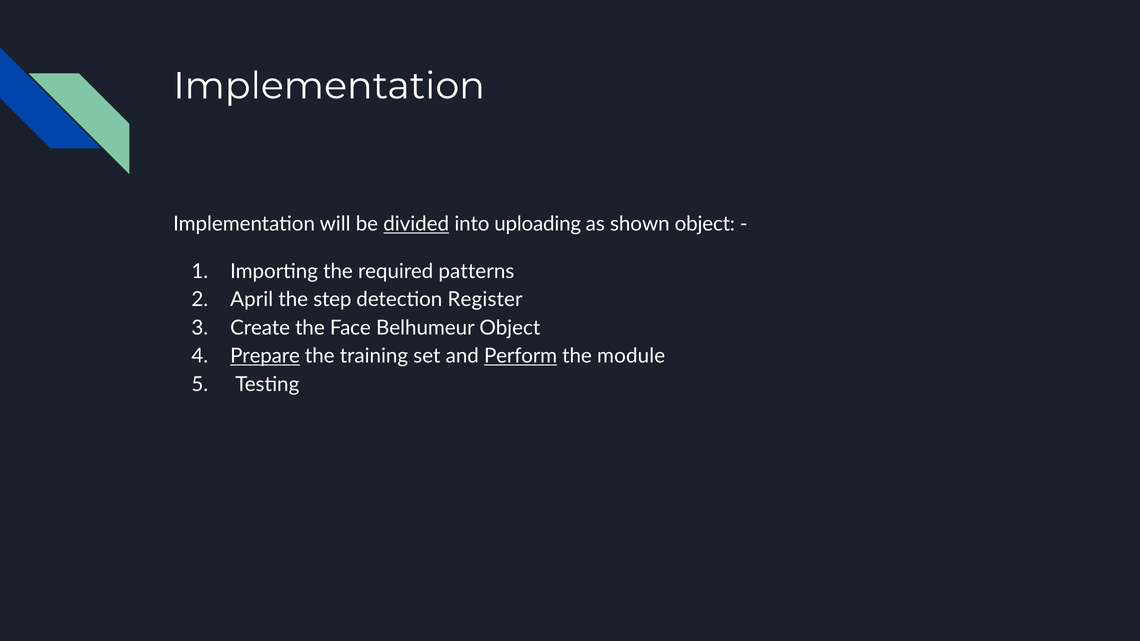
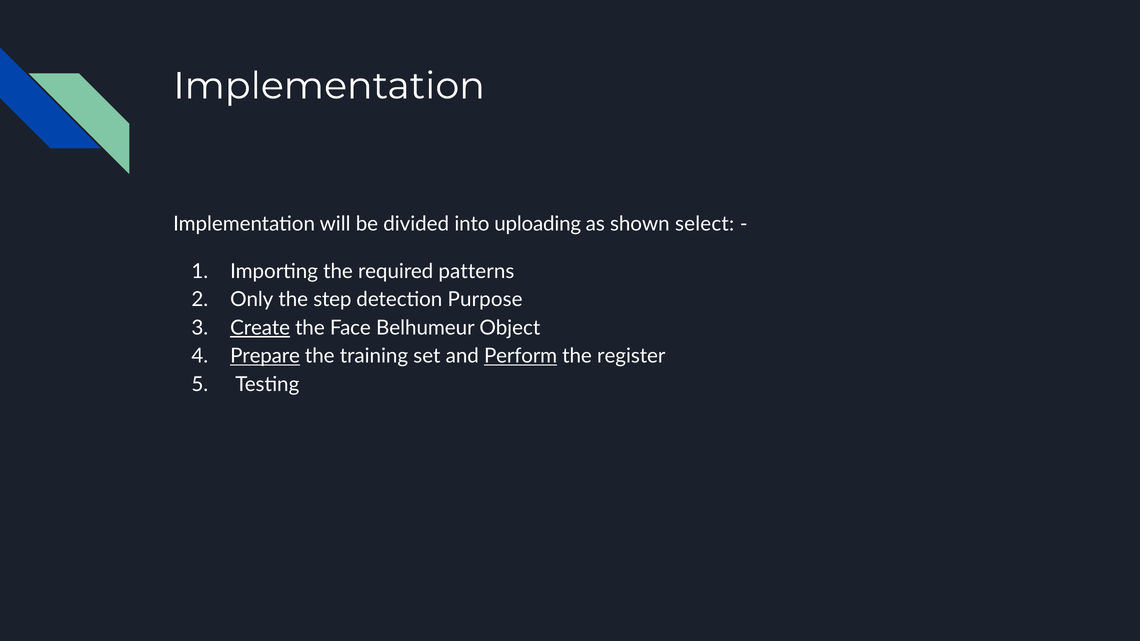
divided underline: present -> none (416, 224)
shown object: object -> select (705, 224)
April: April -> Only (252, 300)
Register: Register -> Purpose (485, 300)
Create underline: none -> present (260, 328)
module: module -> register (631, 356)
